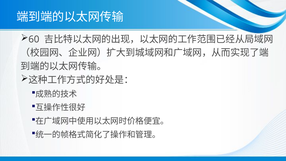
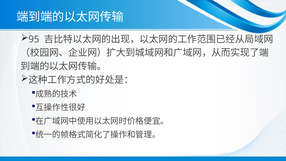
60: 60 -> 95 (34, 39)
